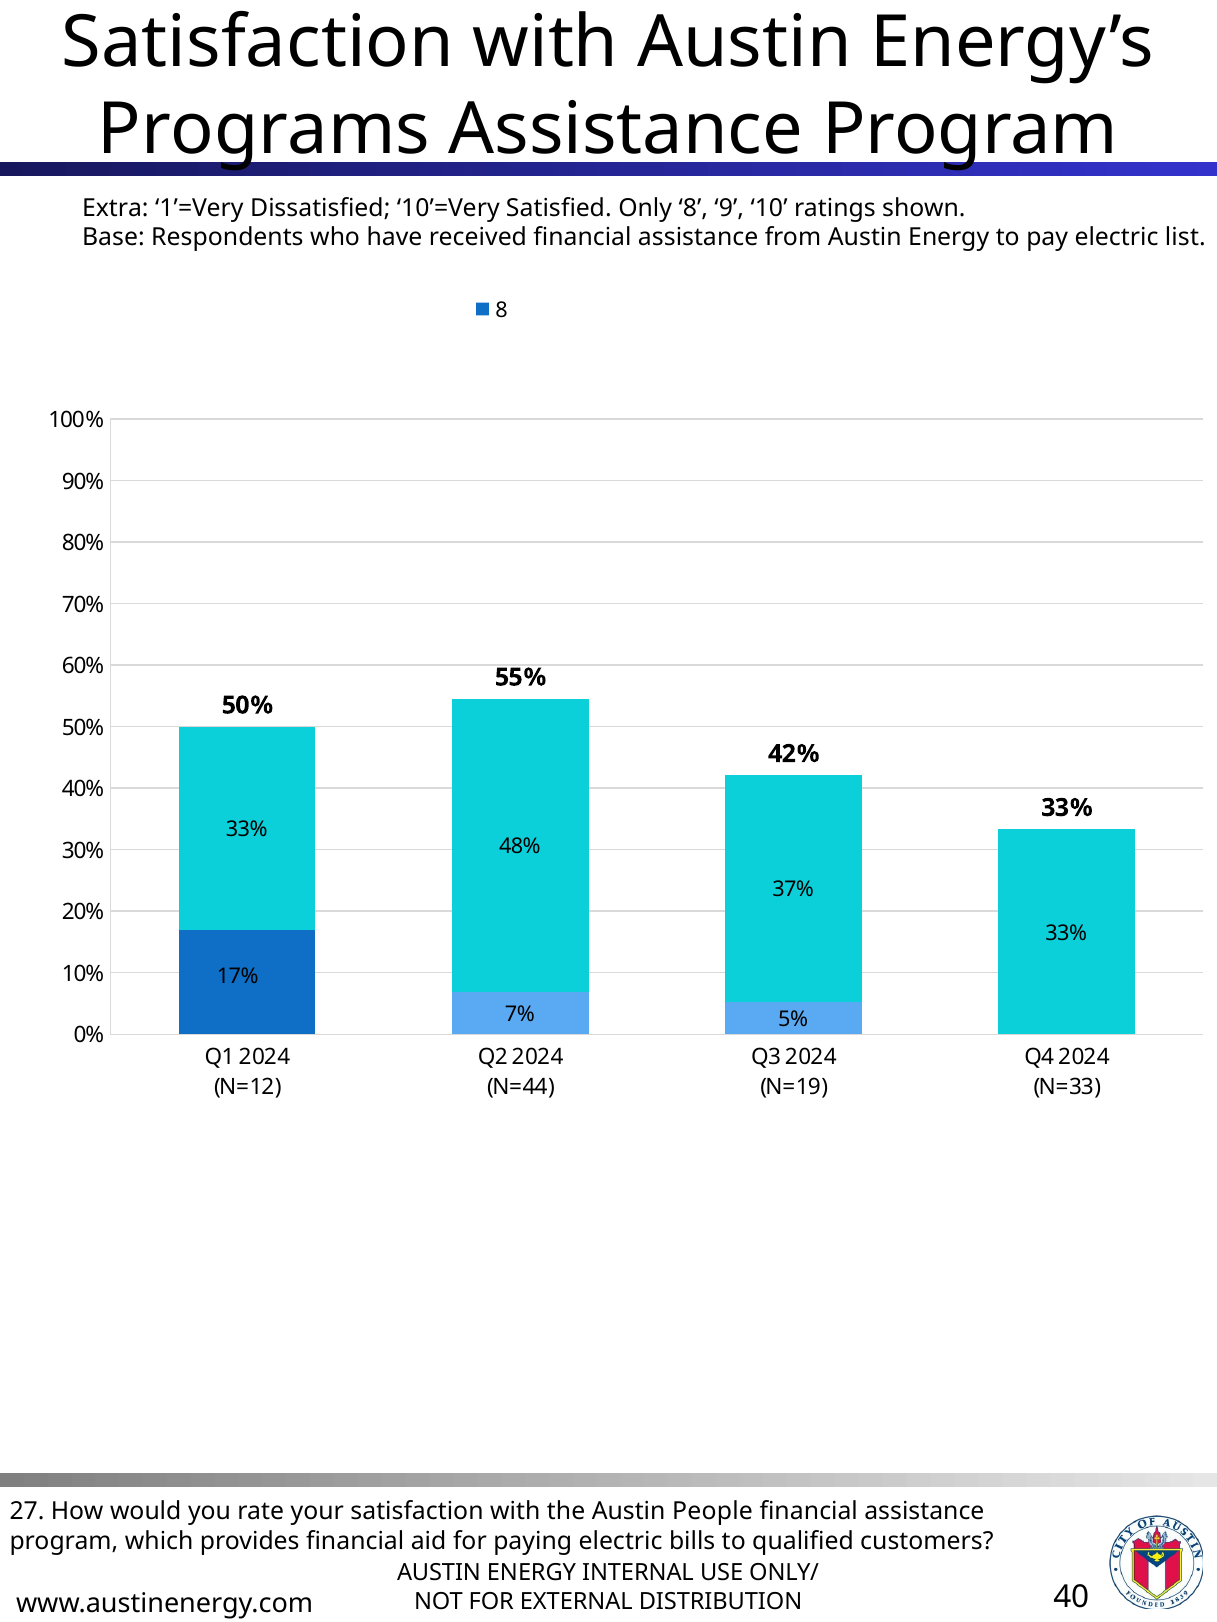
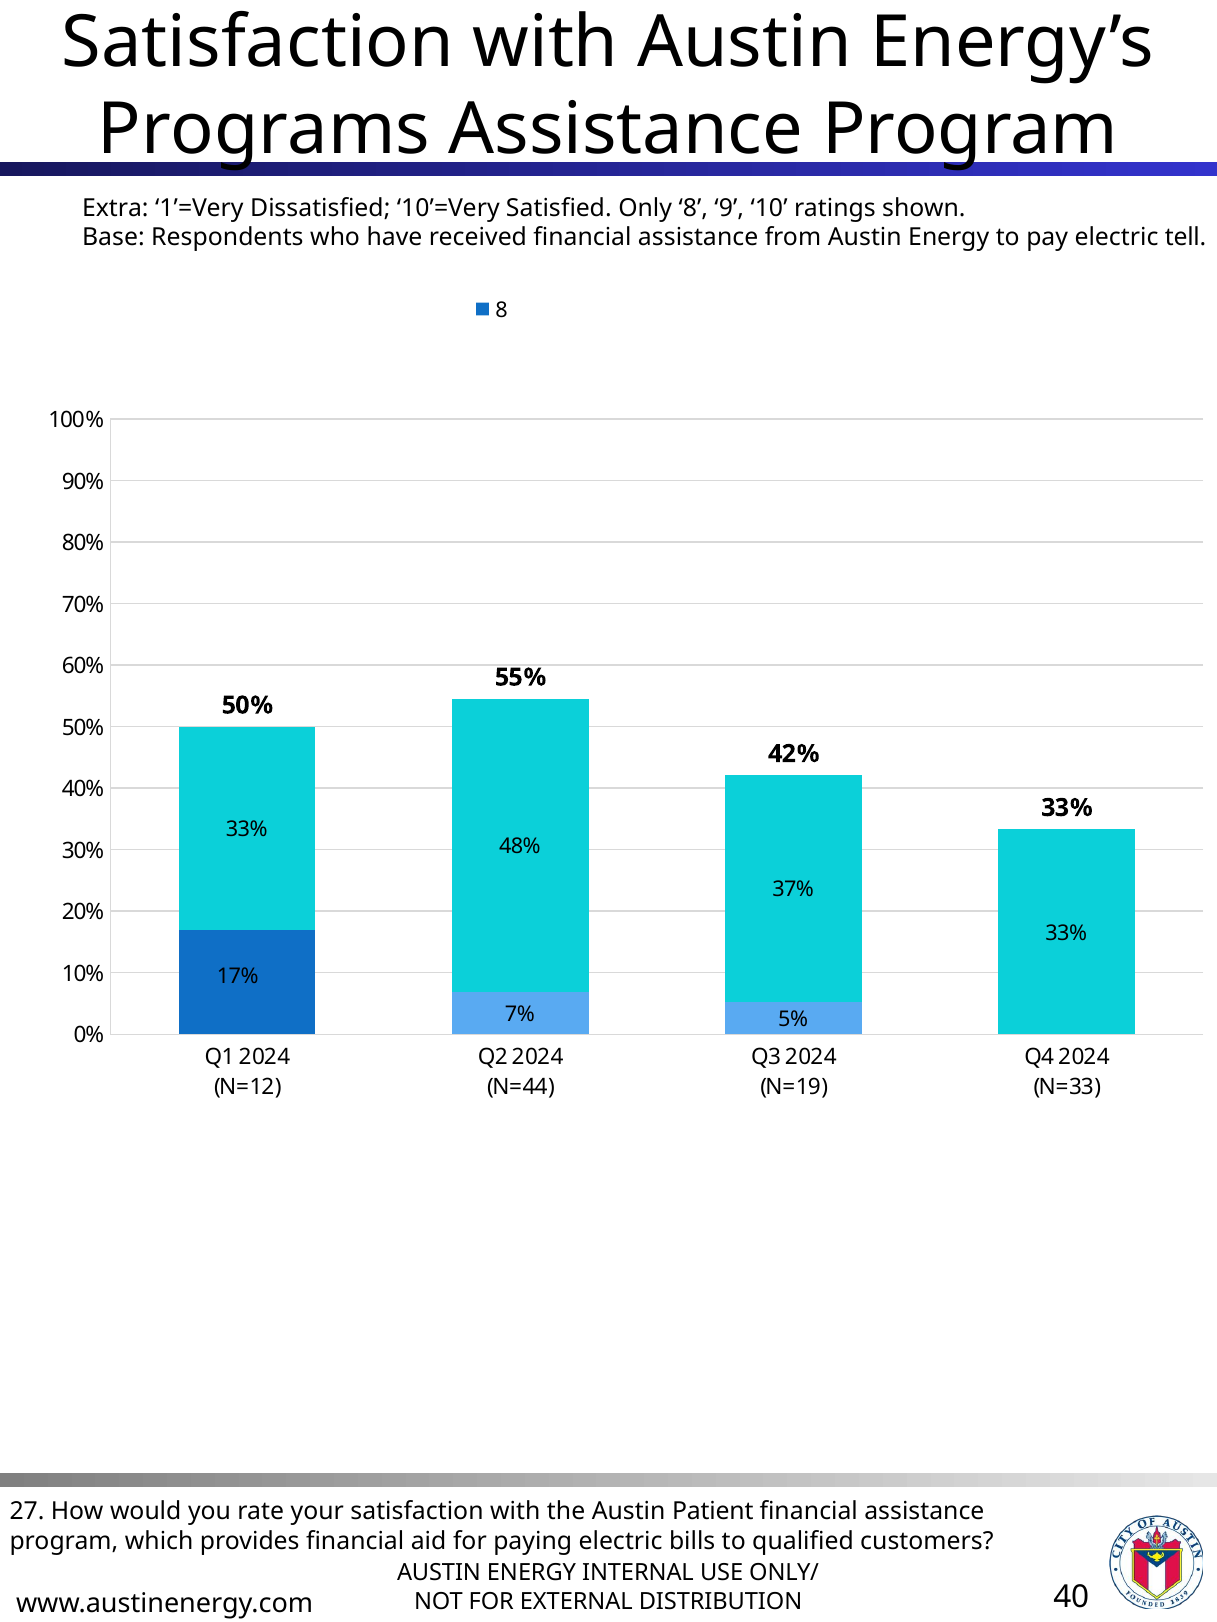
list: list -> tell (1186, 238)
People: People -> Patient (713, 1512)
